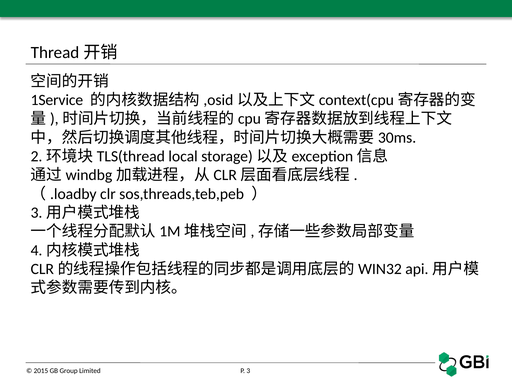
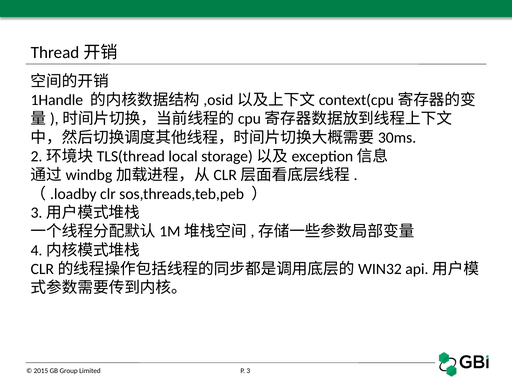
1Service: 1Service -> 1Handle (57, 100)
